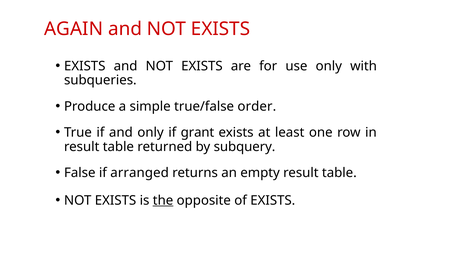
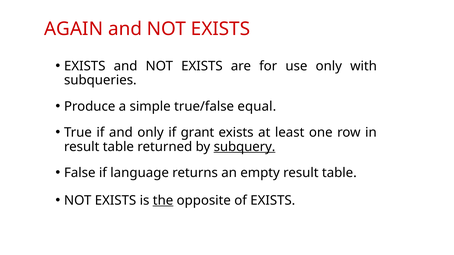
order: order -> equal (257, 106)
subquery underline: none -> present (245, 147)
arranged: arranged -> language (140, 173)
